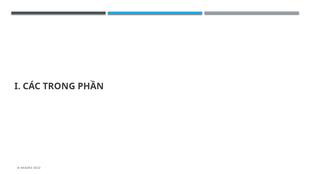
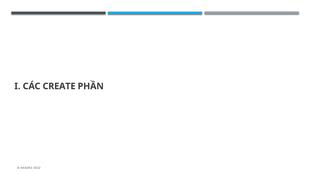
TRONG: TRONG -> CREATE (59, 86)
